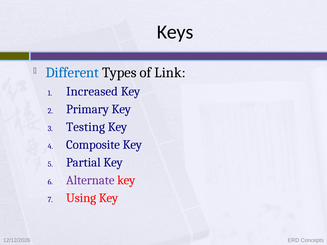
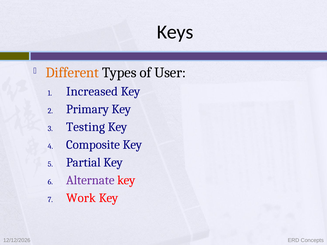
Different colour: blue -> orange (72, 73)
Link: Link -> User (170, 73)
Using: Using -> Work (81, 198)
